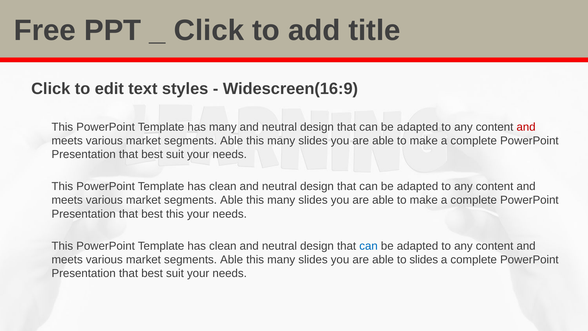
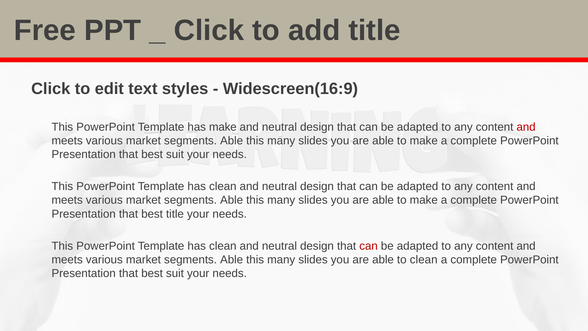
has many: many -> make (223, 127)
best this: this -> title (175, 214)
can colour: blue -> red (369, 246)
to slides: slides -> clean (424, 260)
